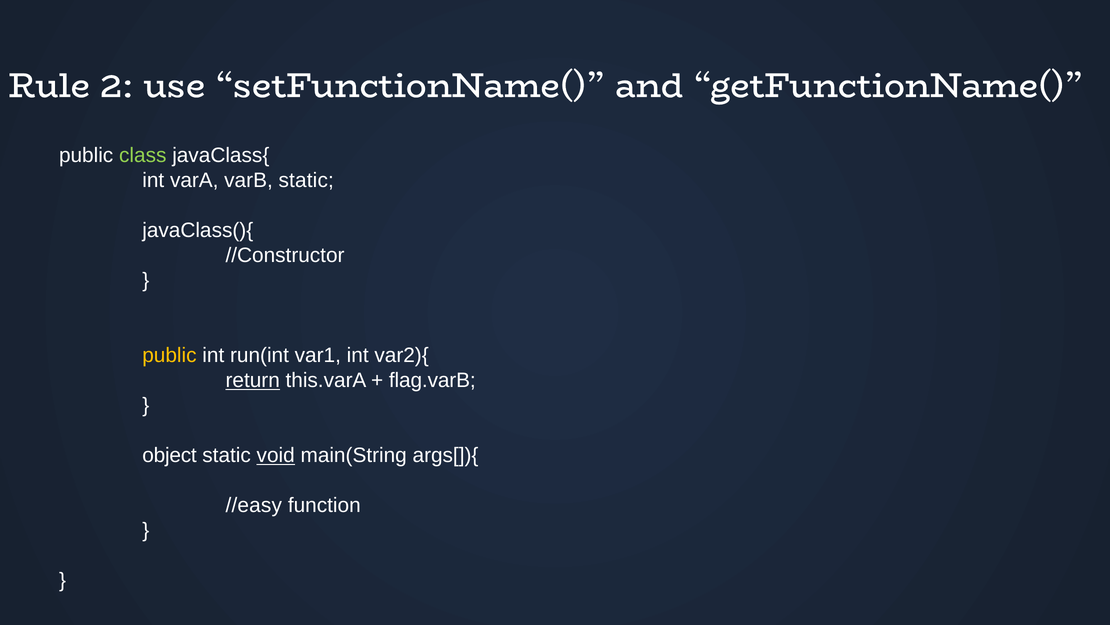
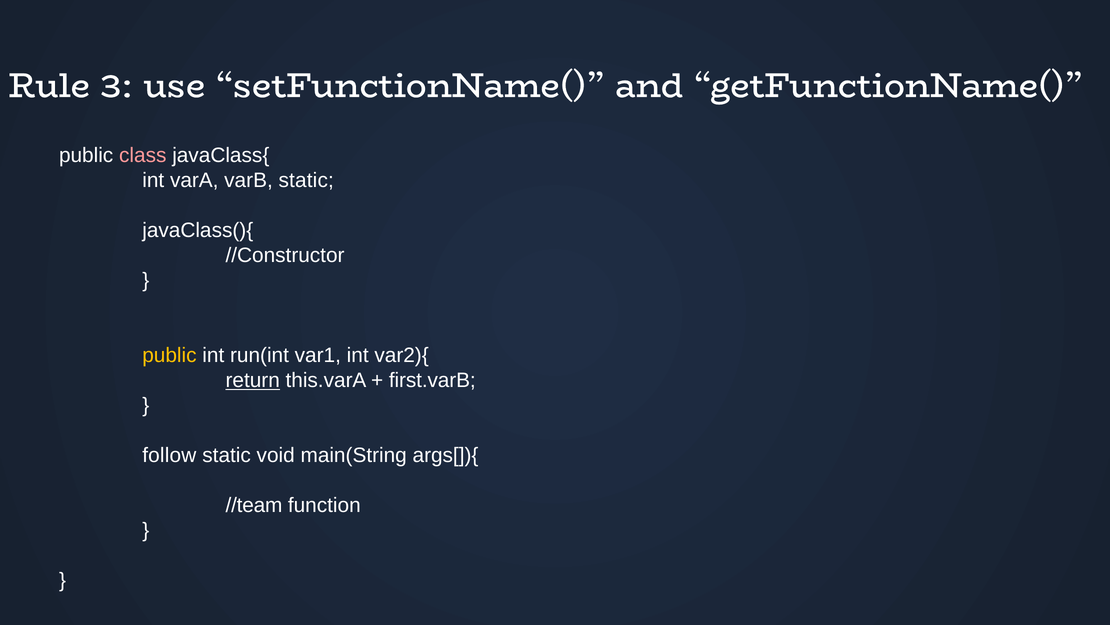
2: 2 -> 3 (117, 86)
class colour: light green -> pink (143, 155)
flag.varB: flag.varB -> first.varB (432, 380)
object: object -> follow (169, 455)
void underline: present -> none (276, 455)
//easy: //easy -> //team (254, 505)
